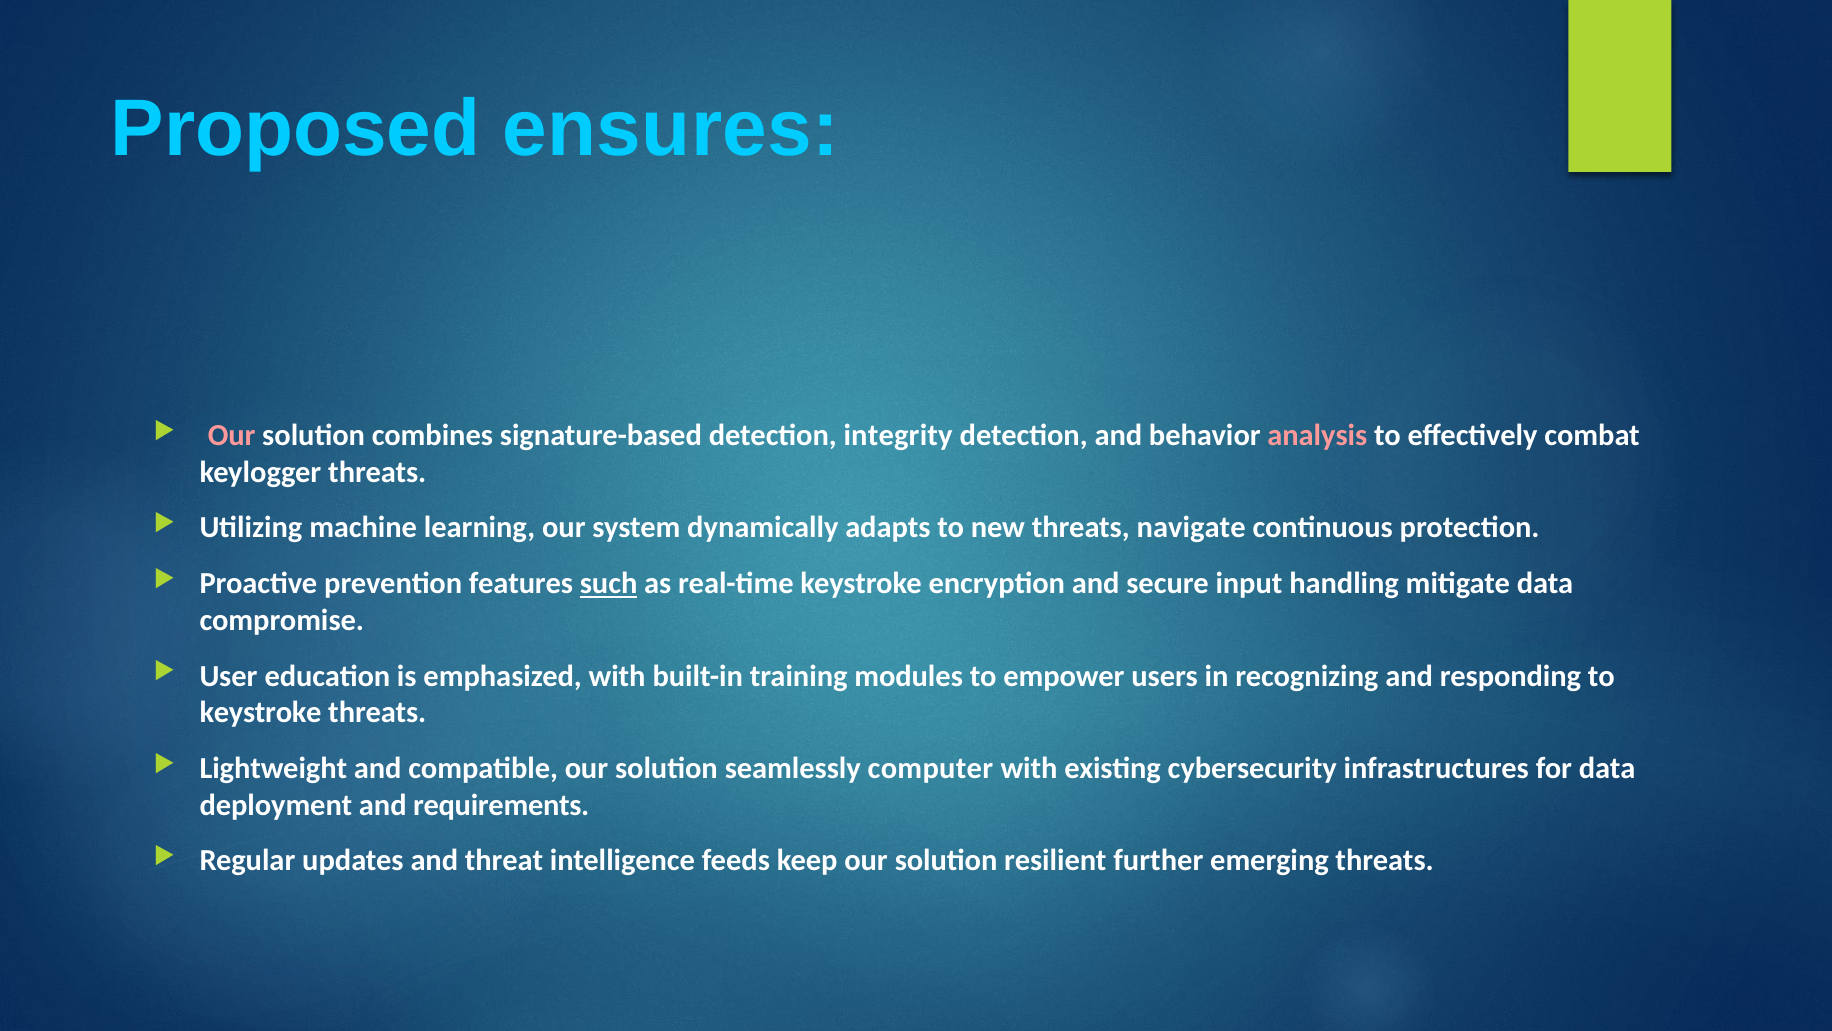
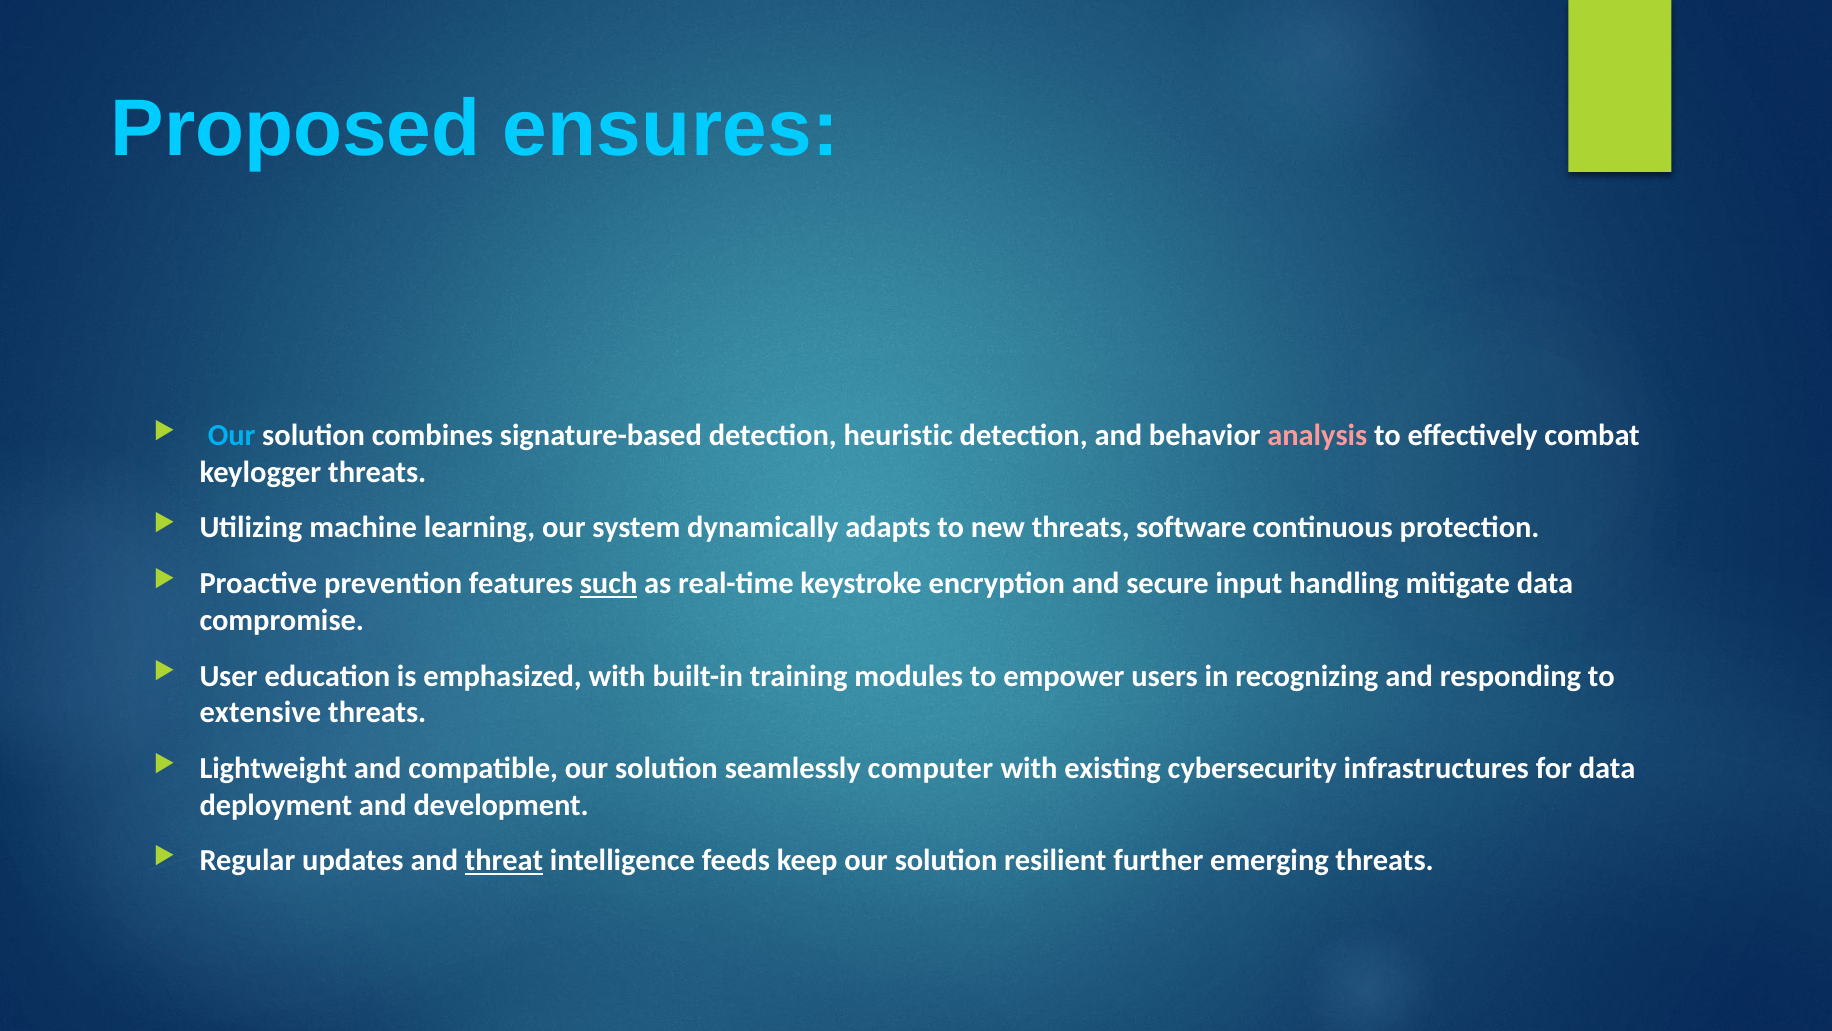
Our colour: pink -> light blue (232, 435)
integrity: integrity -> heuristic (898, 435)
navigate: navigate -> software (1191, 528)
keystroke: keystroke -> extensive (260, 712)
requirements: requirements -> development (501, 805)
threat underline: none -> present (504, 860)
